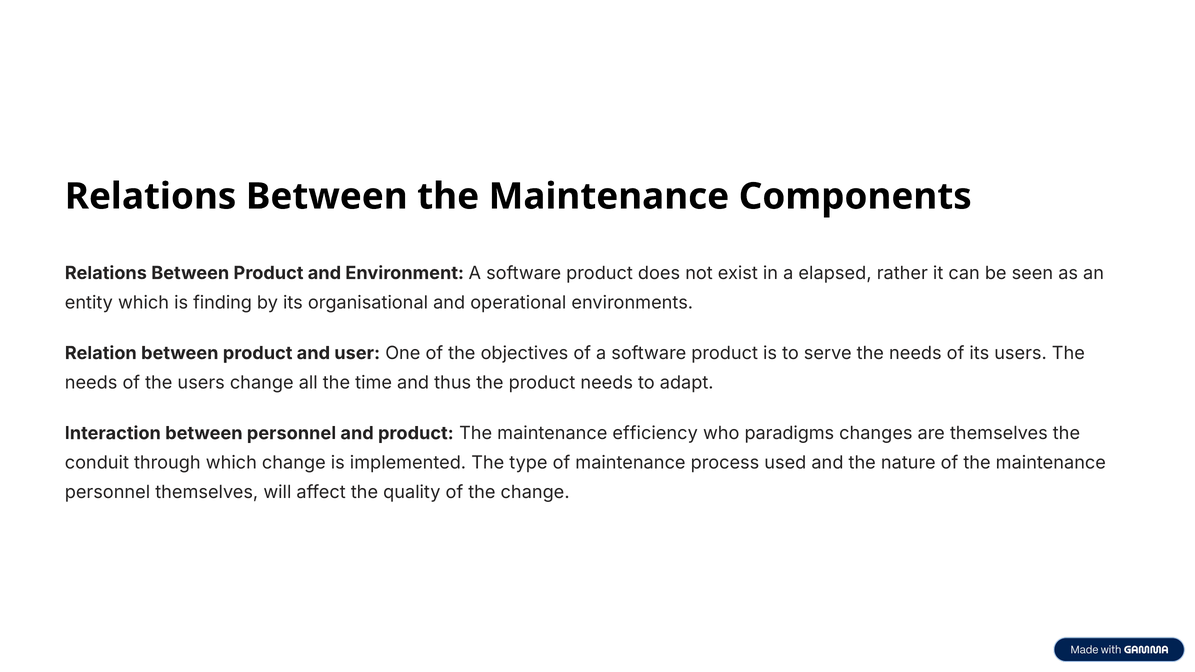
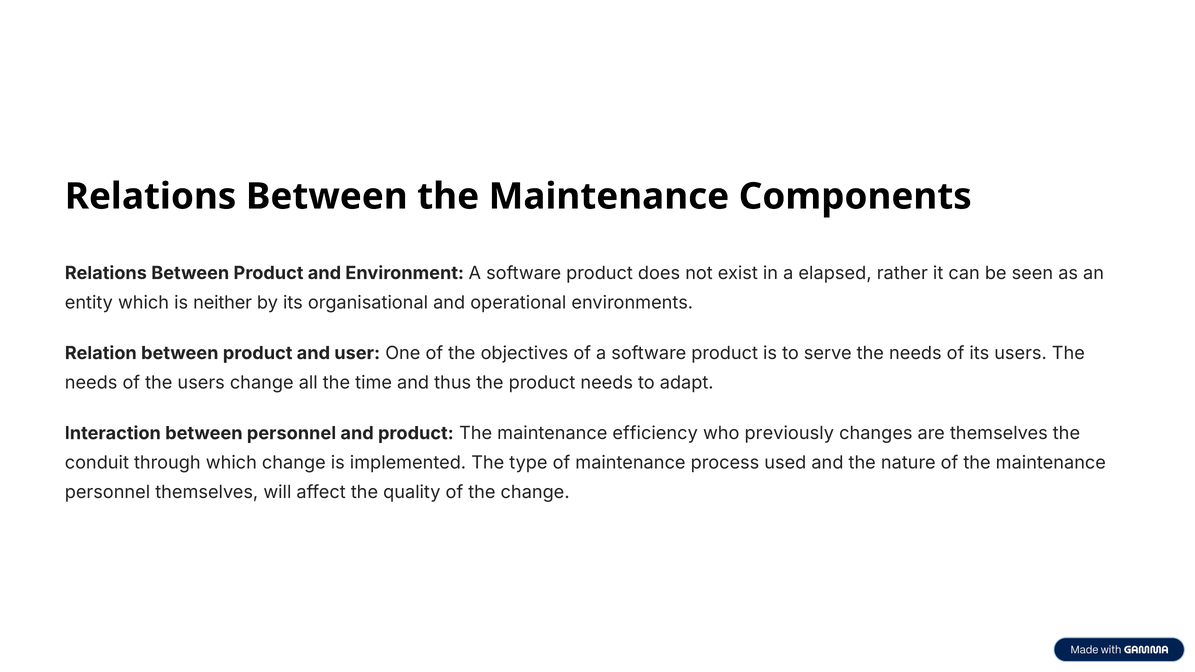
finding: finding -> neither (223, 303)
paradigms: paradigms -> previously (789, 433)
